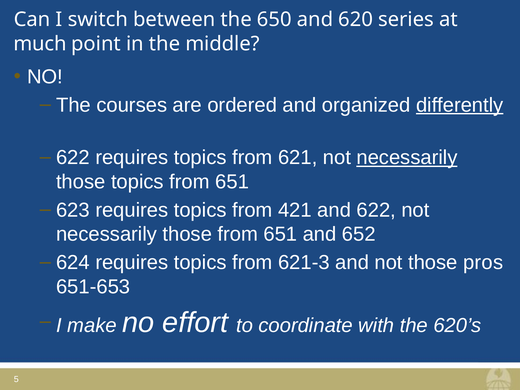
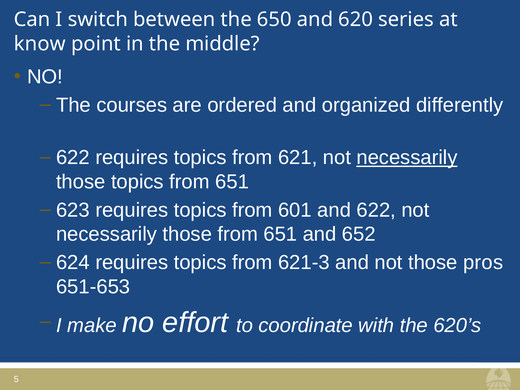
much: much -> know (40, 44)
differently underline: present -> none (460, 105)
421: 421 -> 601 (295, 210)
